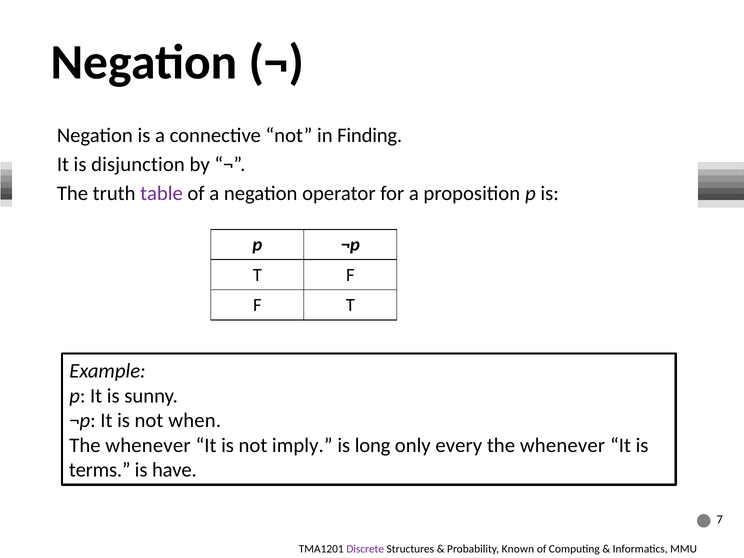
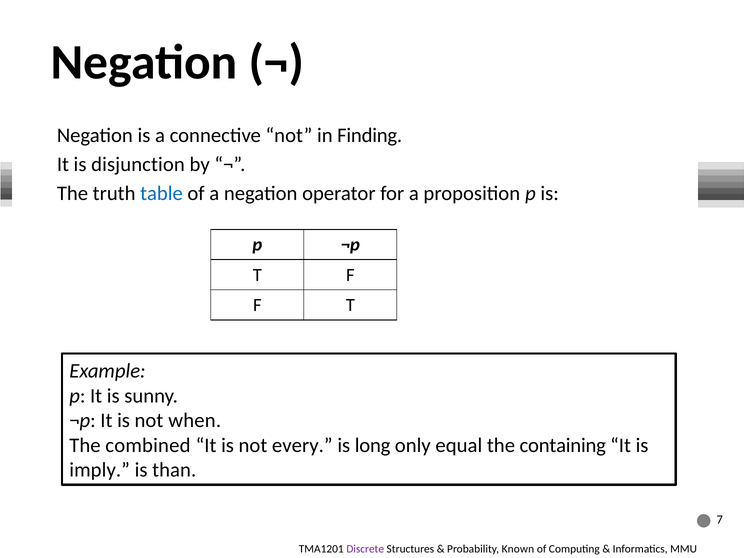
table colour: purple -> blue (162, 193)
whenever: whenever -> combined (148, 445)
imply: imply -> every (302, 445)
every: every -> equal (459, 445)
whenever: whenever -> containing (563, 445)
terms: terms -> imply (100, 470)
have: have -> than (174, 470)
